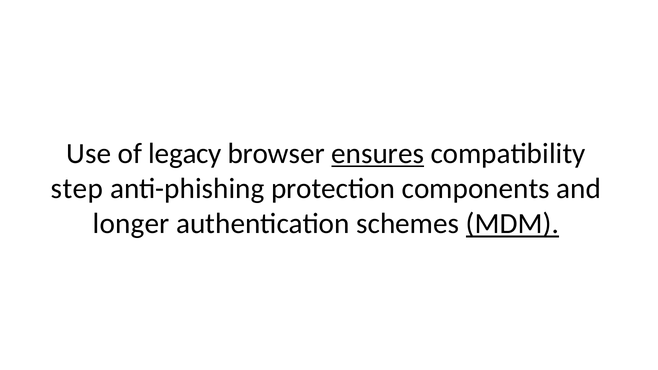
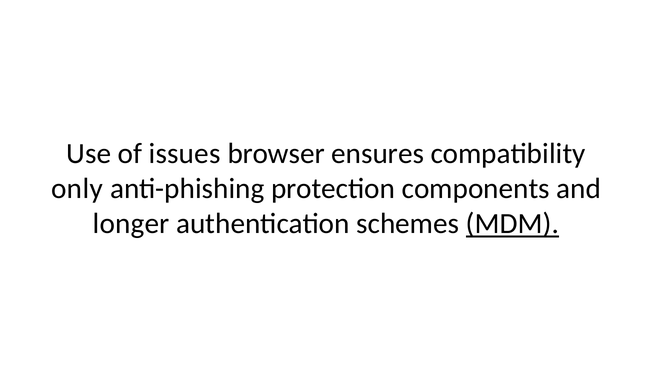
legacy: legacy -> issues (185, 154)
ensures underline: present -> none (378, 154)
step: step -> only (77, 189)
